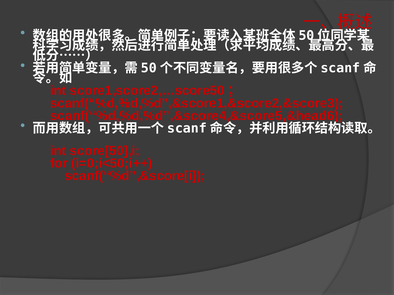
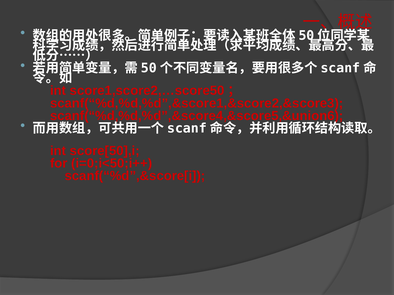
scanf(“%d,%d,%d”,&score4,&score5,&head6: scanf(“%d,%d,%d”,&score4,&score5,&head6 -> scanf(“%d,%d,%d”,&score4,&score5,&union6 (197, 116)
